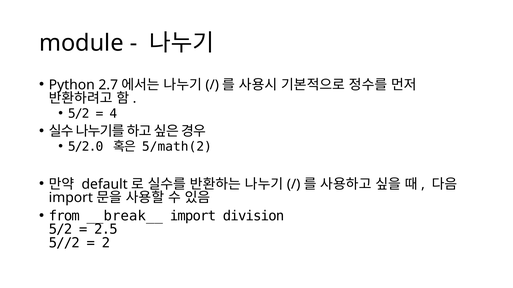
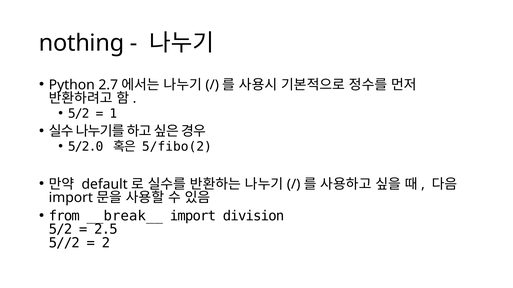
module: module -> nothing (82, 43)
4: 4 -> 1 (113, 114)
5/math(2: 5/math(2 -> 5/fibo(2 (177, 147)
